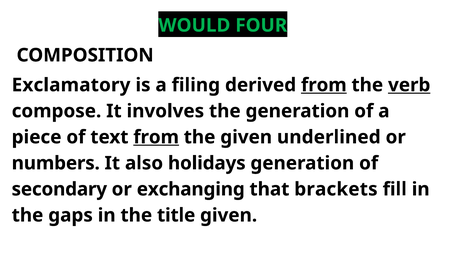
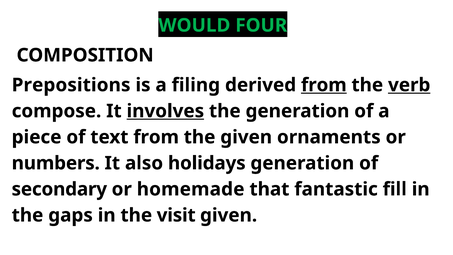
Exclamatory: Exclamatory -> Prepositions (71, 85)
involves underline: none -> present (165, 111)
from underline: present -> none (156, 137)
underlined: underlined -> ornaments (329, 137)
exchanging: exchanging -> homemade (191, 189)
brackets: brackets -> fantastic (336, 189)
title: title -> visit (176, 215)
